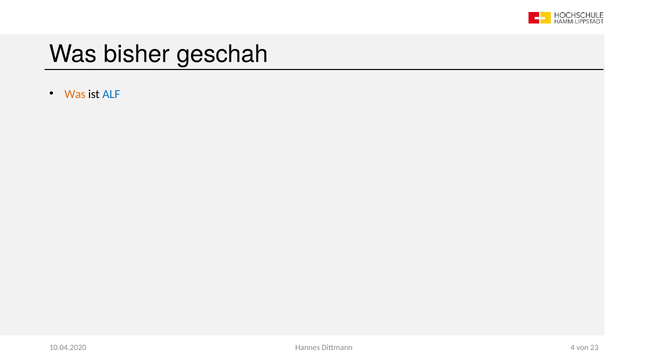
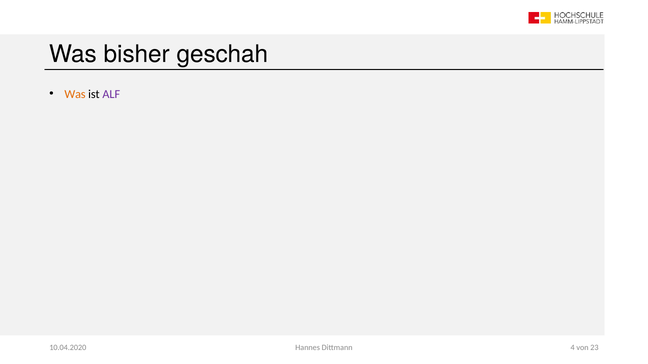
ALF colour: blue -> purple (111, 94)
